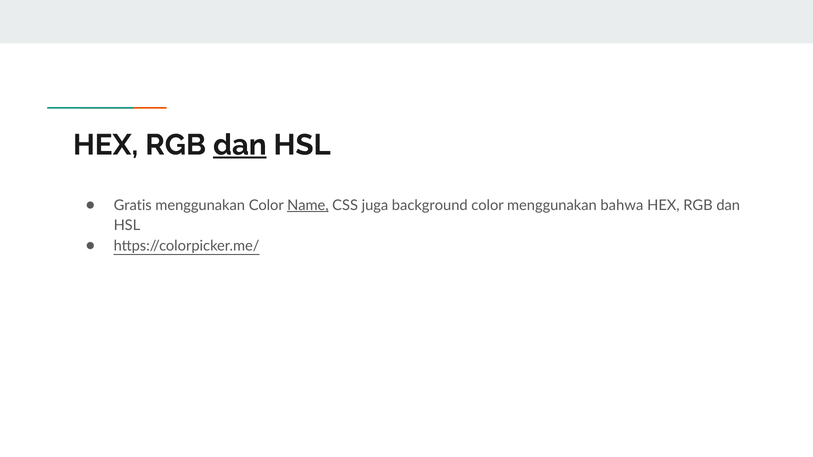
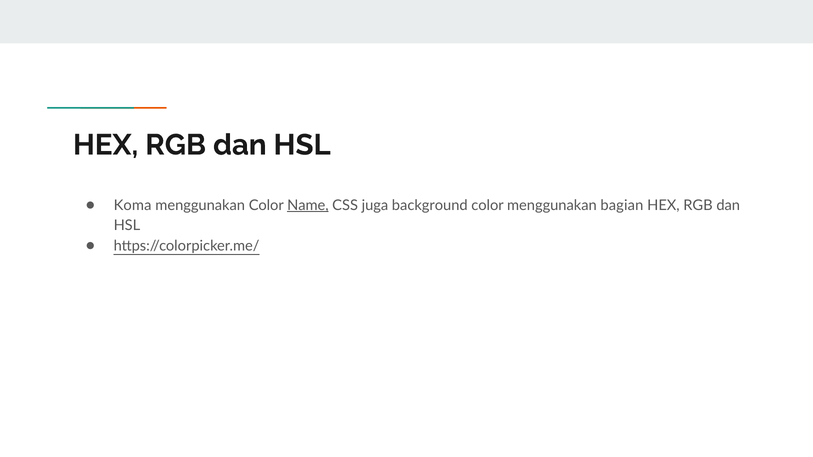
dan underline: present -> none (240, 145)
Gratis: Gratis -> Koma (133, 205)
bahwa: bahwa -> bagian (622, 205)
